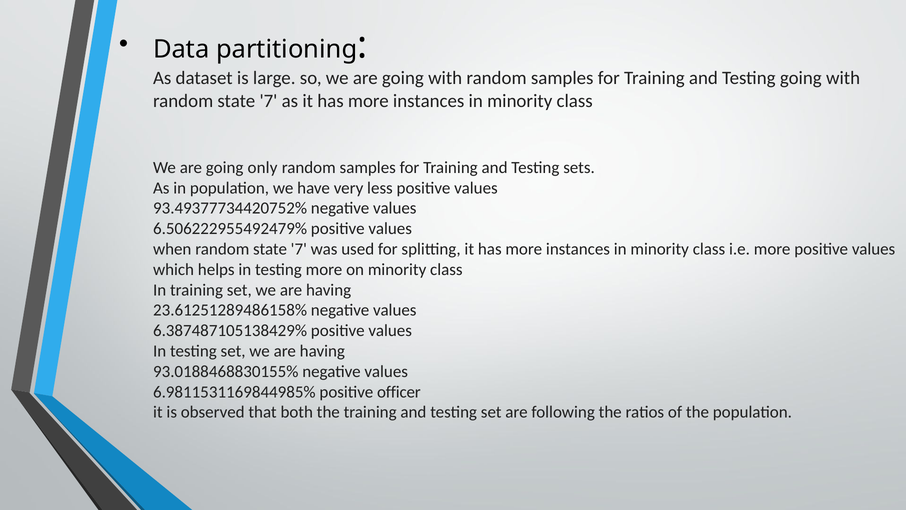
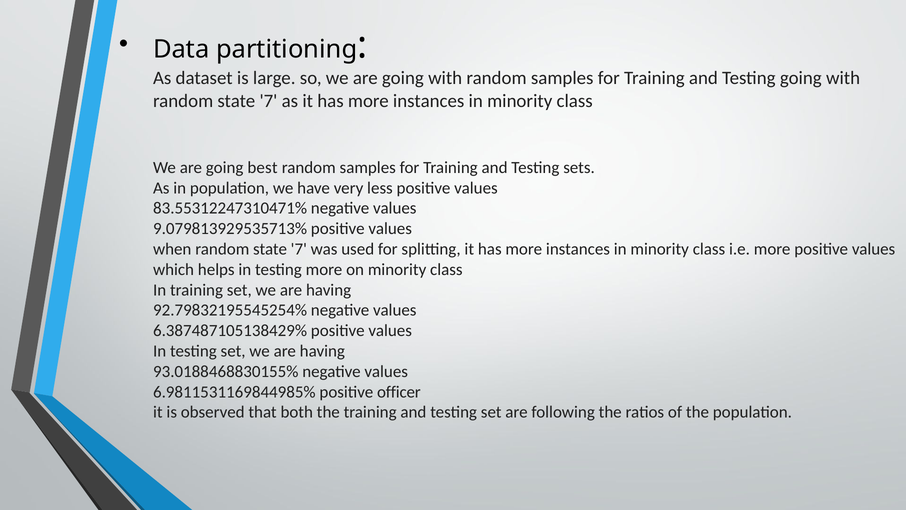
only: only -> best (262, 167)
93.49377734420752%: 93.49377734420752% -> 83.55312247310471% (230, 208)
6.506222955492479%: 6.506222955492479% -> 9.079813929535713% (230, 229)
23.61251289486158%: 23.61251289486158% -> 92.79832195545254% (230, 310)
